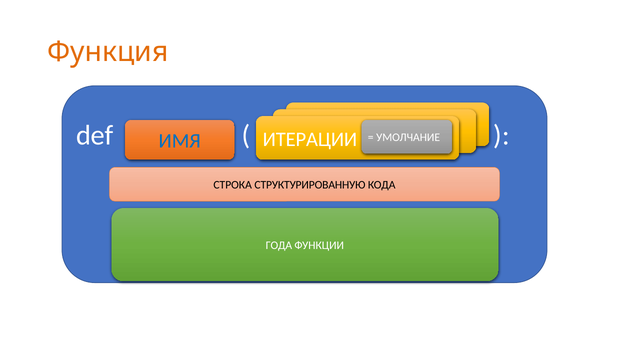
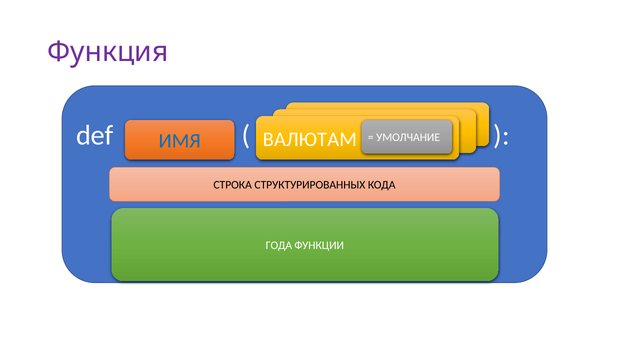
Функция colour: orange -> purple (108, 52)
ИТЕРАЦИИ: ИТЕРАЦИИ -> ВАЛЮТАМ (310, 139)
СТРУКТУРИРОВАННУЮ: СТРУКТУРИРОВАННУЮ -> СТРУКТУРИРОВАННЫХ (310, 185)
